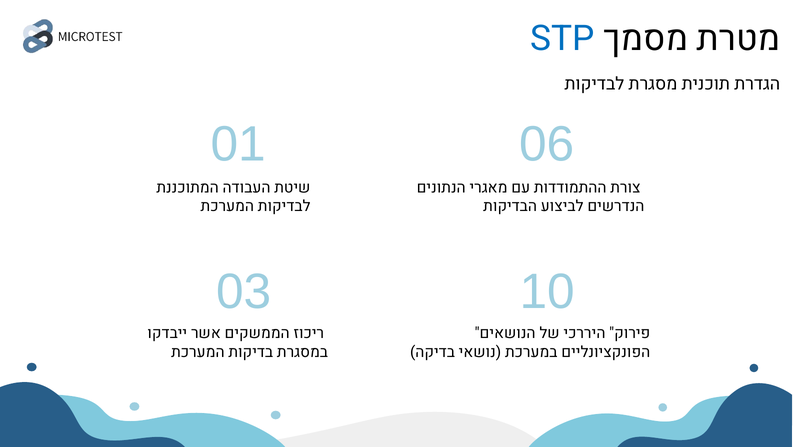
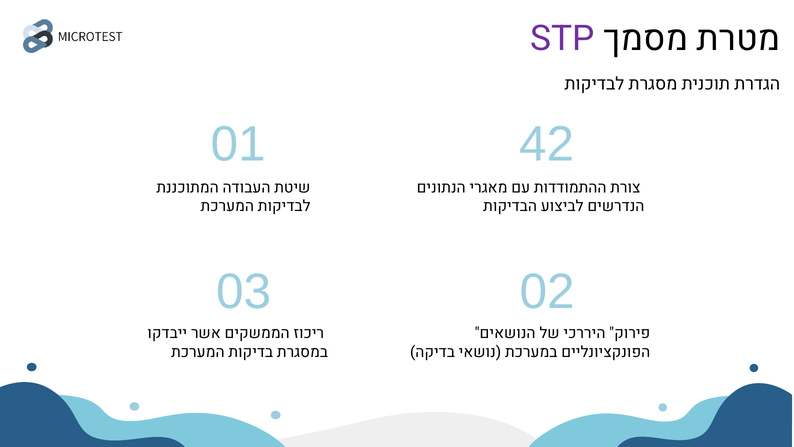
STP colour: blue -> purple (562, 39)
06: 06 -> 42 (547, 144)
10: 10 -> 02 (547, 292)
